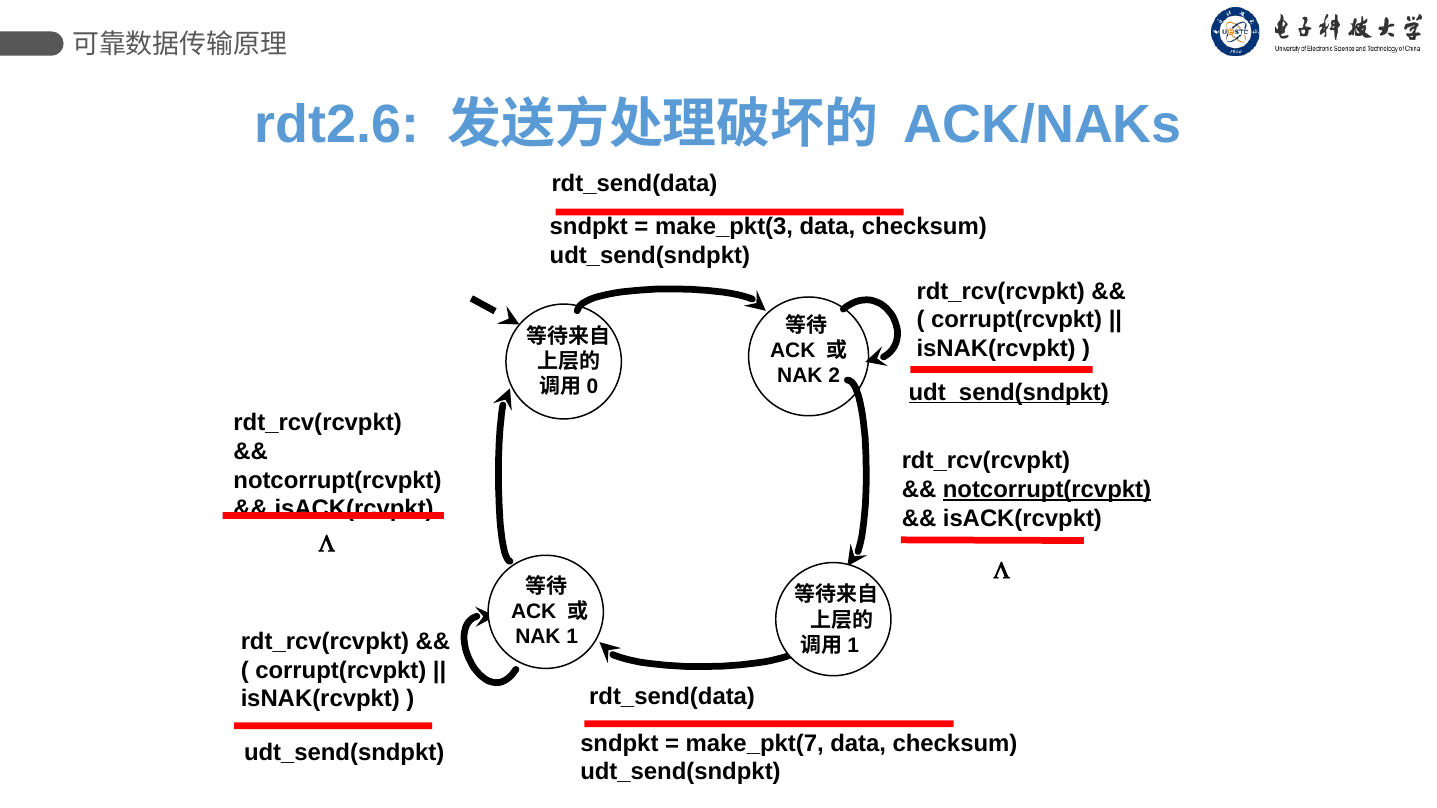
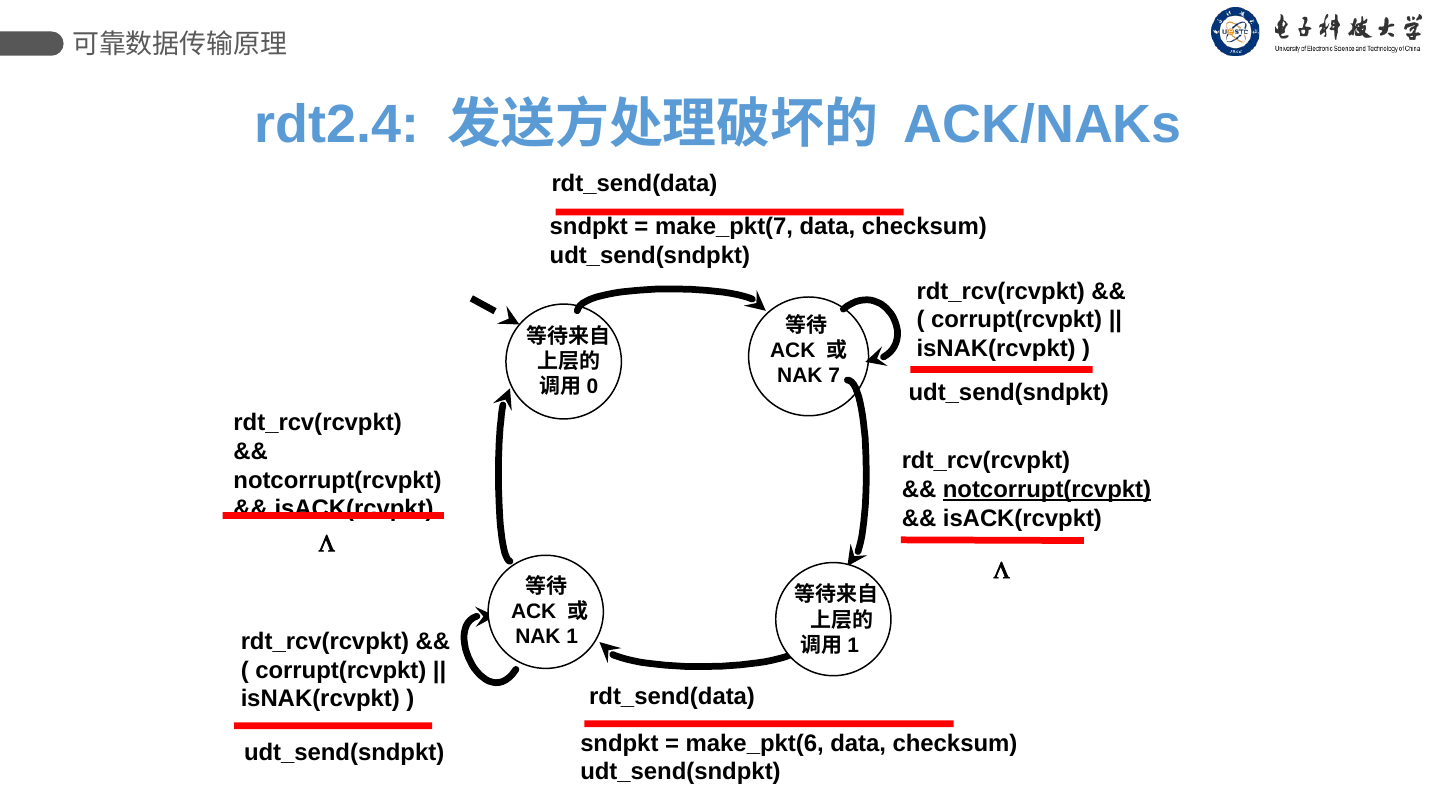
rdt2.6: rdt2.6 -> rdt2.4 (337, 125)
make_pkt(3: make_pkt(3 -> make_pkt(7 (724, 226)
2: 2 -> 7 (834, 376)
udt_send(sndpkt underline: present -> none (1009, 392)
make_pkt(7: make_pkt(7 -> make_pkt(6 (755, 743)
